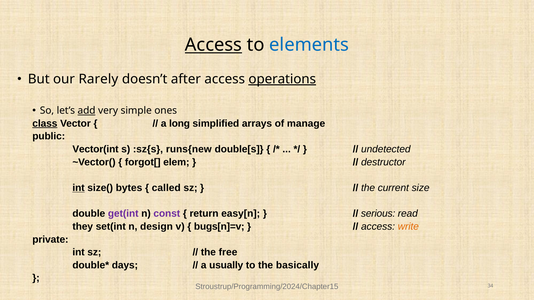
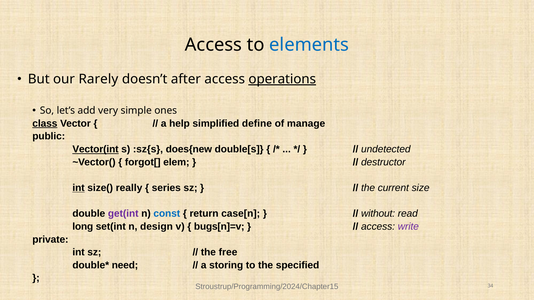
Access underline: present -> none (213, 45)
add underline: present -> none (87, 111)
long: long -> help (179, 124)
arrays: arrays -> define (257, 124)
Vector(int underline: none -> present (96, 149)
runs{new: runs{new -> does{new (189, 149)
bytes: bytes -> really (129, 188)
called: called -> series (166, 188)
const colour: purple -> blue (167, 214)
easy[n: easy[n -> case[n (241, 214)
serious: serious -> without (378, 214)
they: they -> long (83, 227)
write colour: orange -> purple (408, 227)
days: days -> need (125, 265)
usually: usually -> storing (226, 265)
basically: basically -> specified (298, 265)
